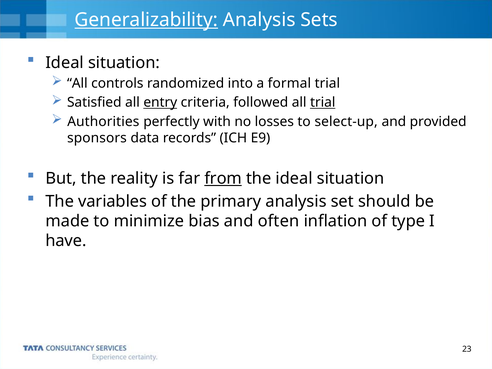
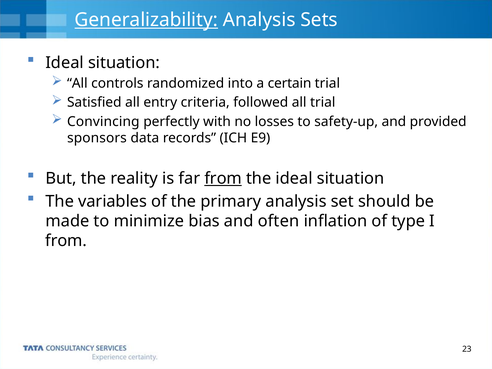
formal: formal -> certain (290, 83)
entry underline: present -> none (160, 102)
trial underline: present -> none (323, 102)
Authorities: Authorities -> Convincing (103, 122)
select-up: select-up -> safety-up (346, 122)
have: have -> from (66, 241)
